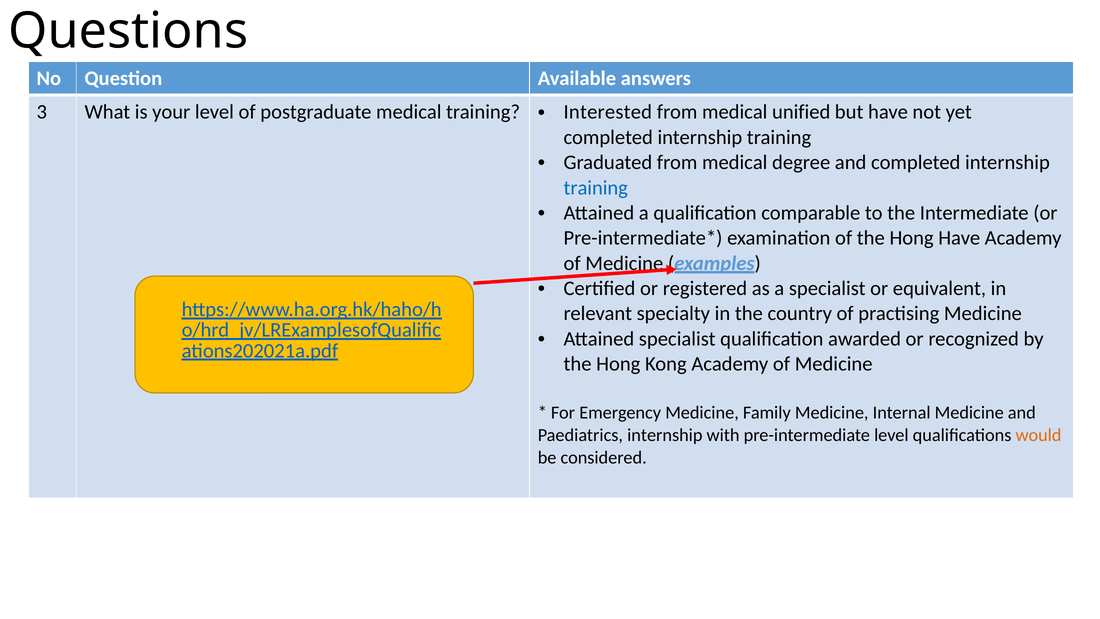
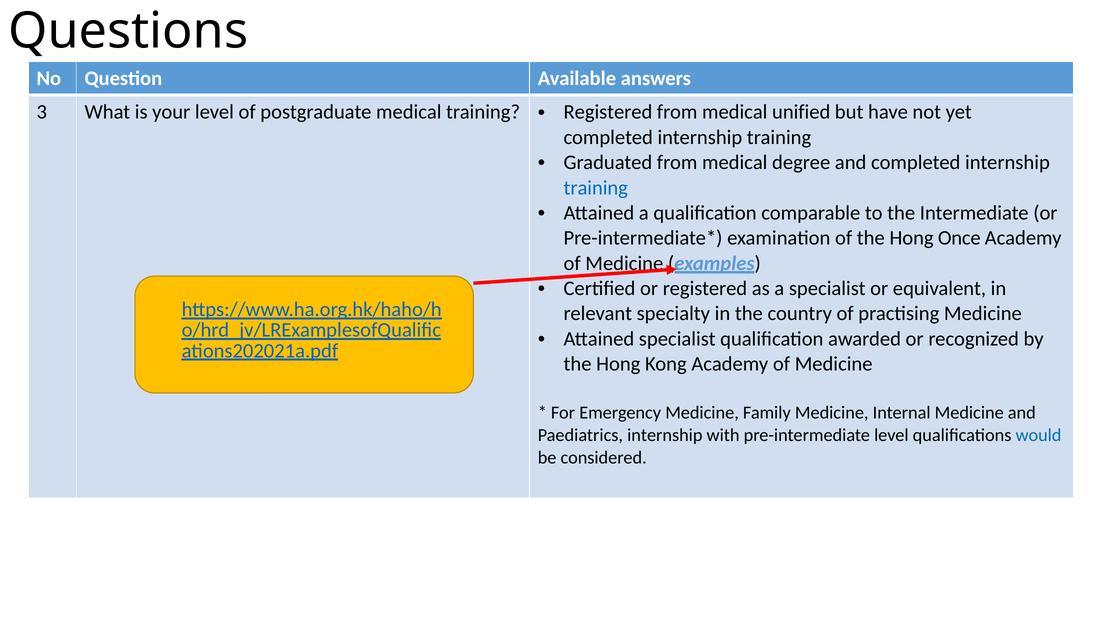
Interested: Interested -> Registered (608, 112)
Hong Have: Have -> Once (959, 238)
would colour: orange -> blue (1038, 435)
